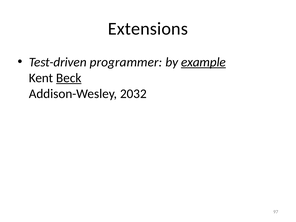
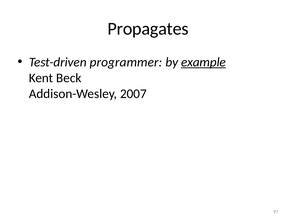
Extensions: Extensions -> Propagates (148, 29)
Beck underline: present -> none (69, 78)
2032: 2032 -> 2007 (133, 94)
